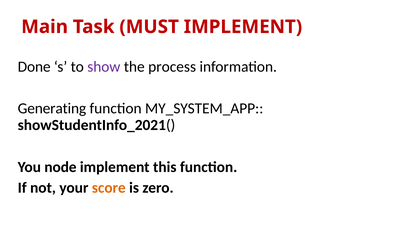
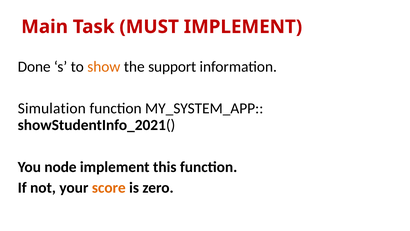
show colour: purple -> orange (104, 67)
process: process -> support (172, 67)
Generating: Generating -> Simulation (52, 108)
